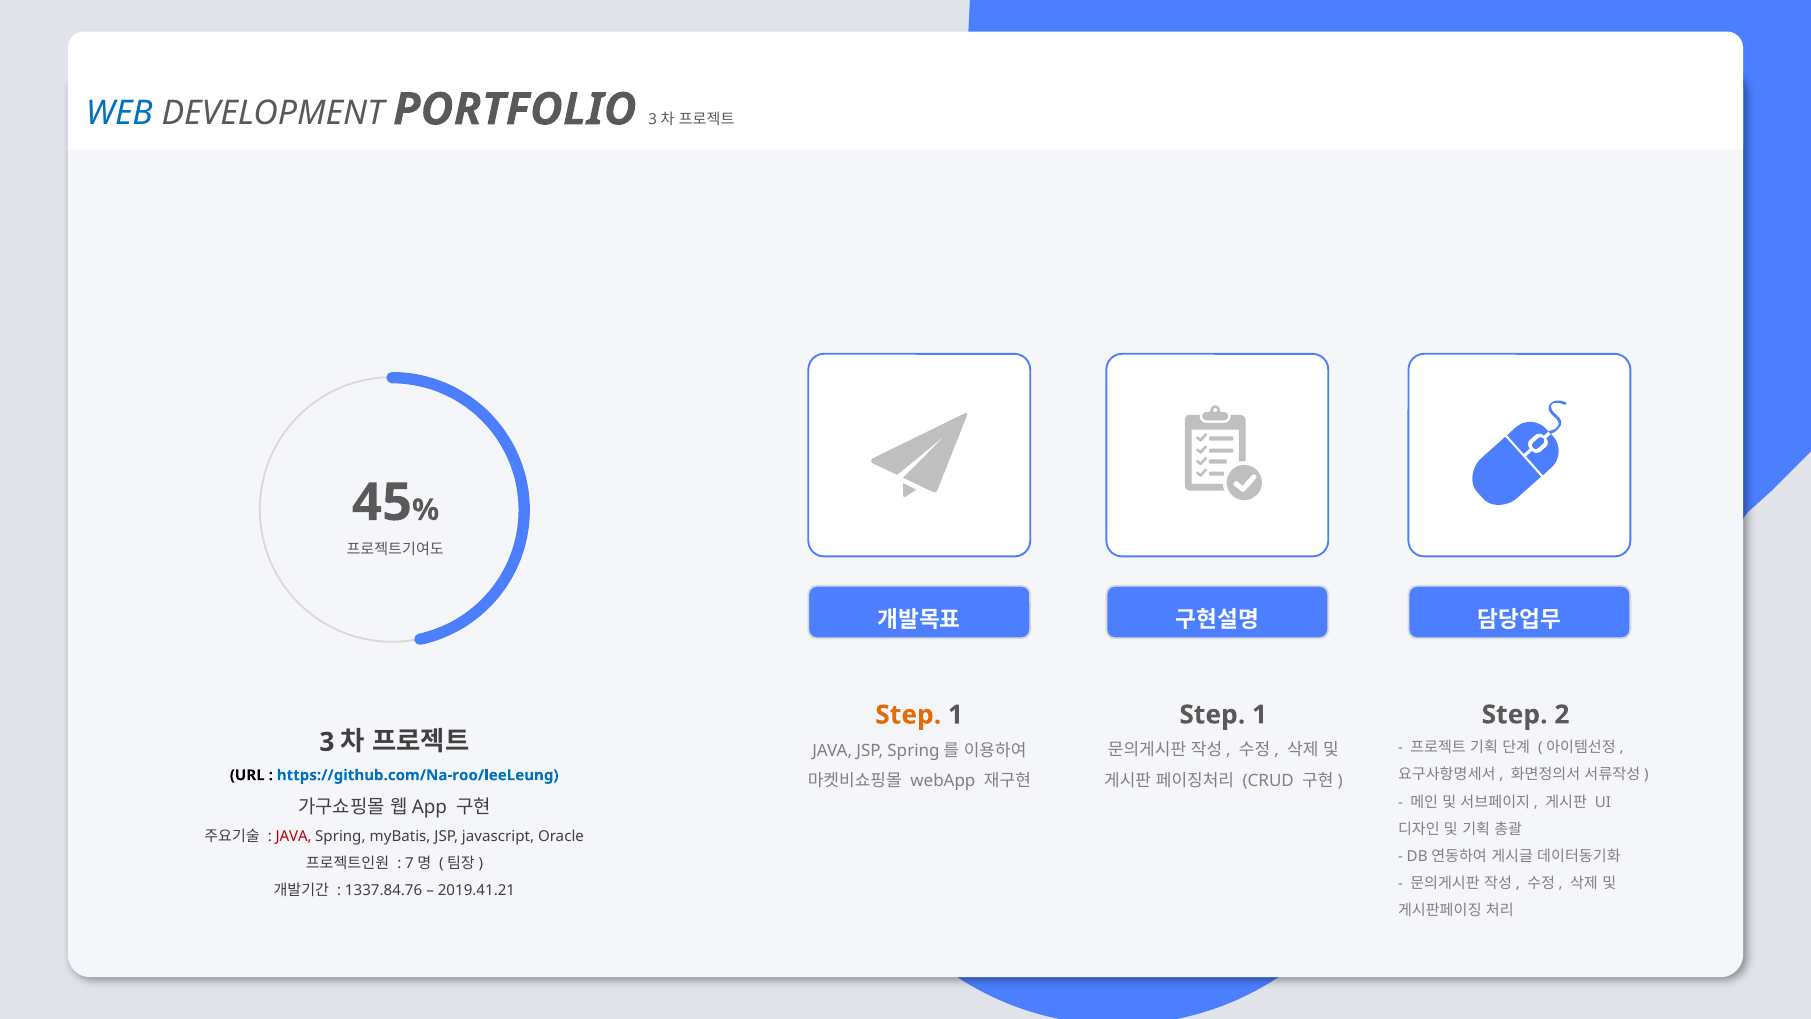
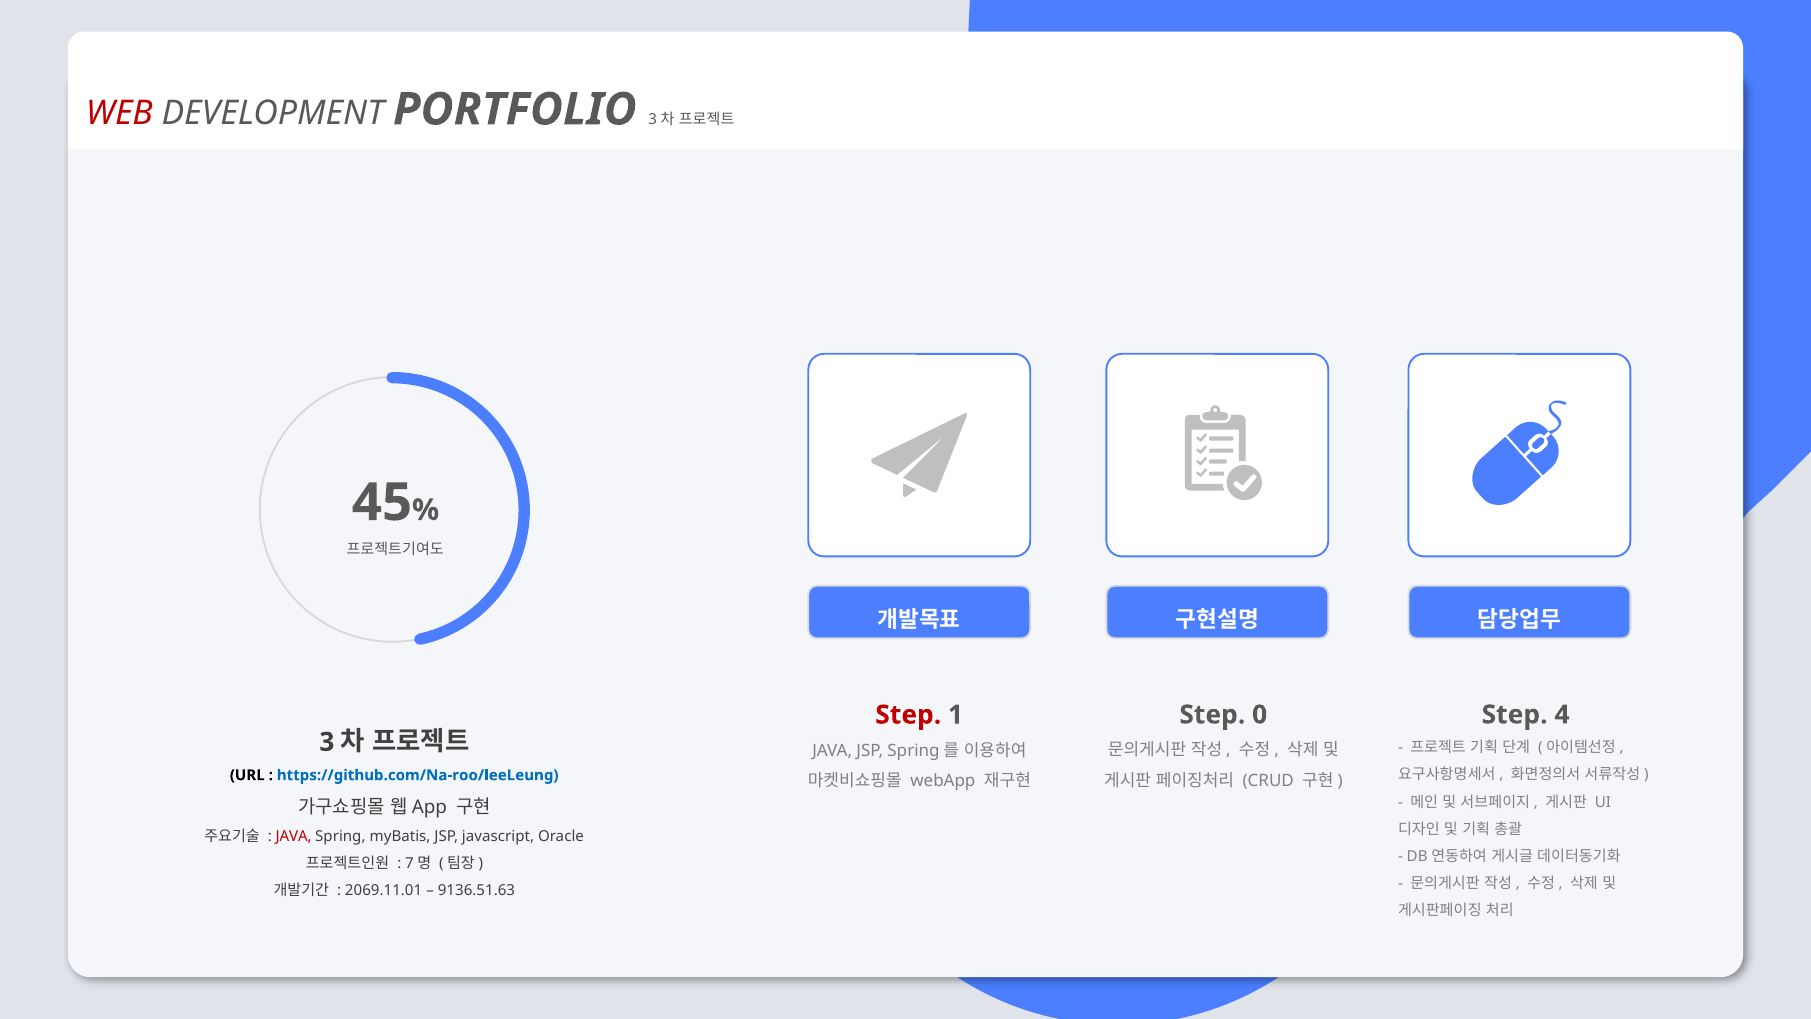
WEB colour: blue -> red (119, 113)
1: 1 -> 0 (1260, 715)
2: 2 -> 4 (1562, 714)
Step colour: orange -> red (908, 715)
1337.84.76: 1337.84.76 -> 2069.11.01 (384, 890)
2019.41.21: 2019.41.21 -> 9136.51.63 (476, 890)
